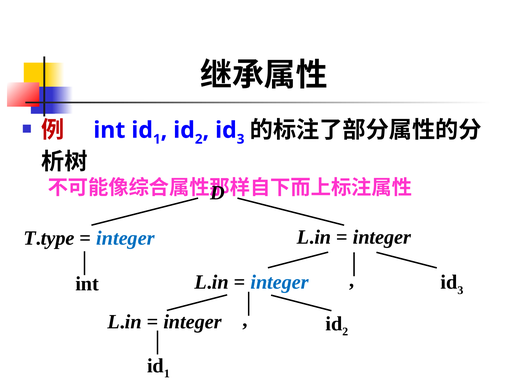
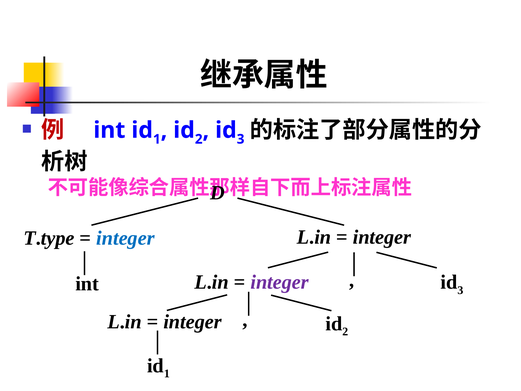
integer colour: blue -> purple (280, 282)
